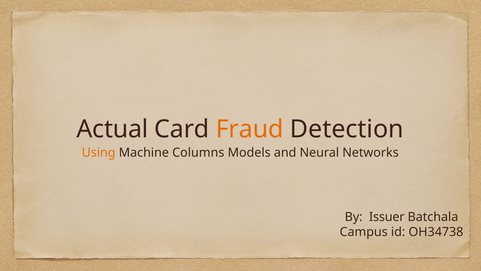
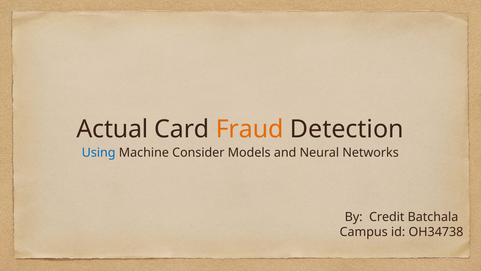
Using colour: orange -> blue (99, 152)
Columns: Columns -> Consider (198, 152)
Issuer: Issuer -> Credit (387, 217)
